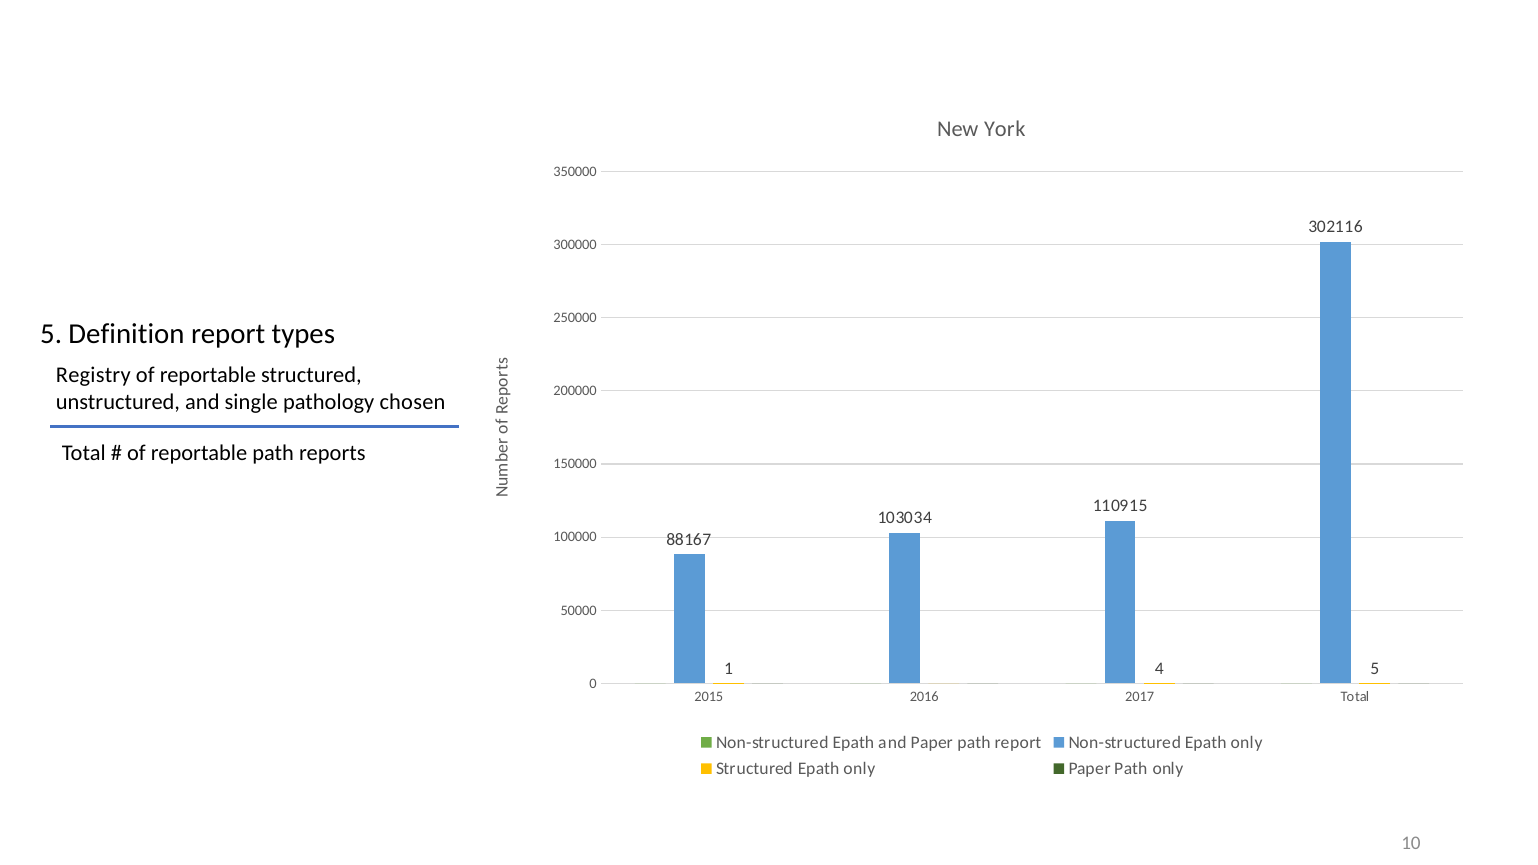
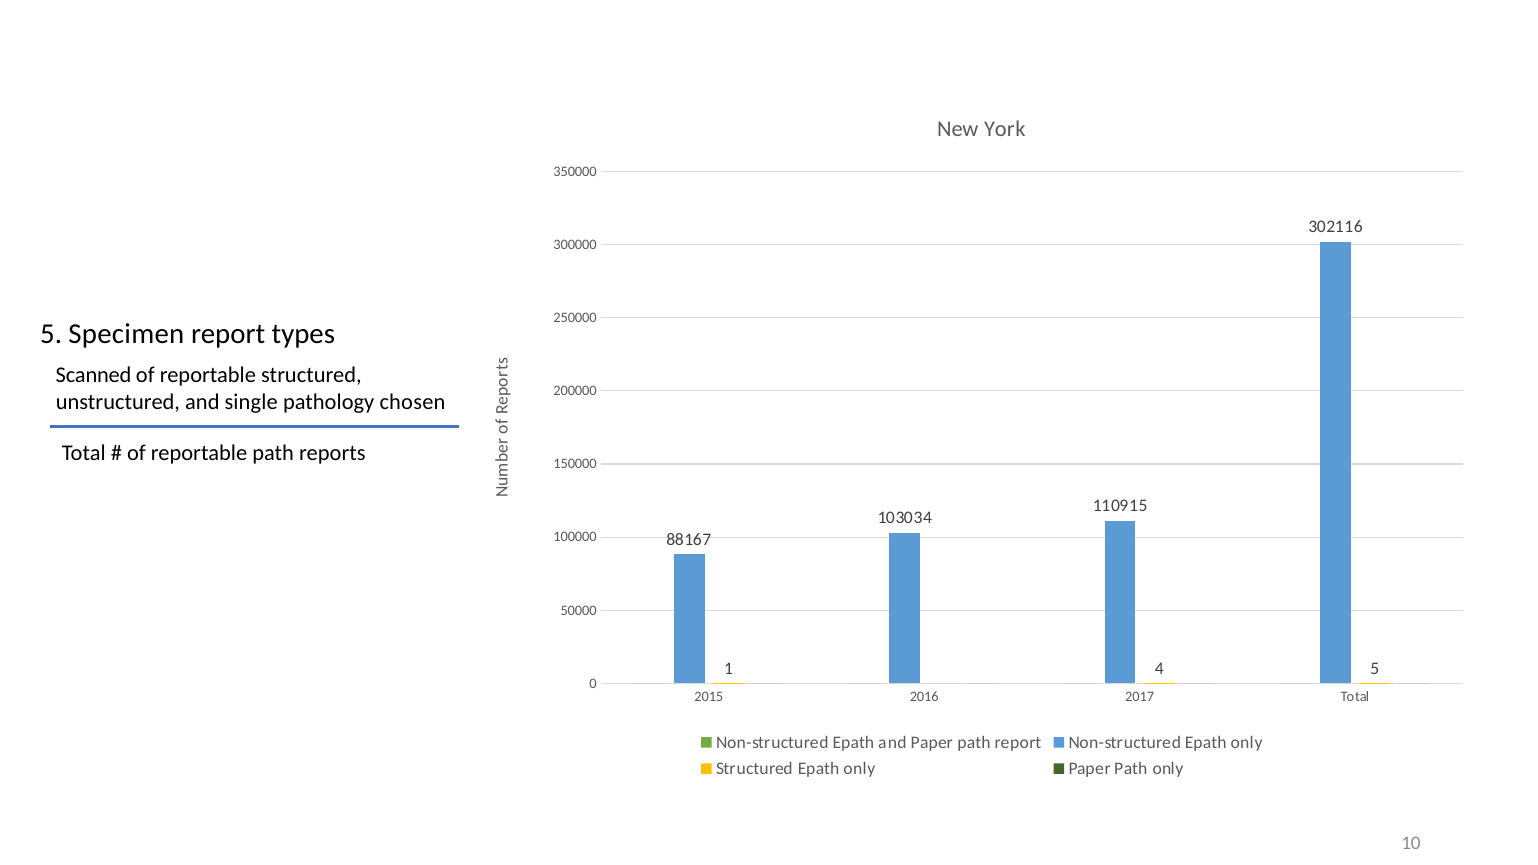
Definition: Definition -> Specimen (126, 334)
Registry: Registry -> Scanned (94, 375)
